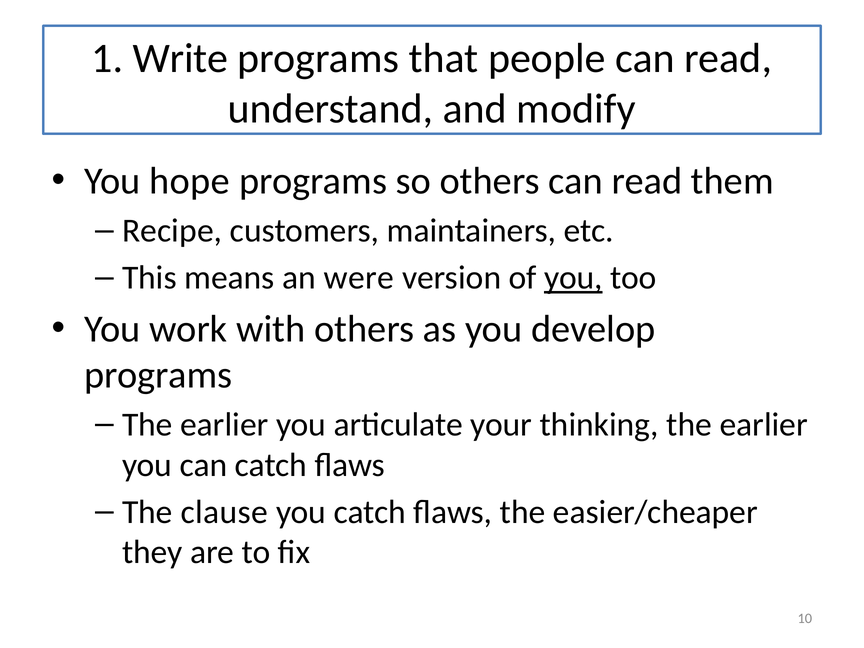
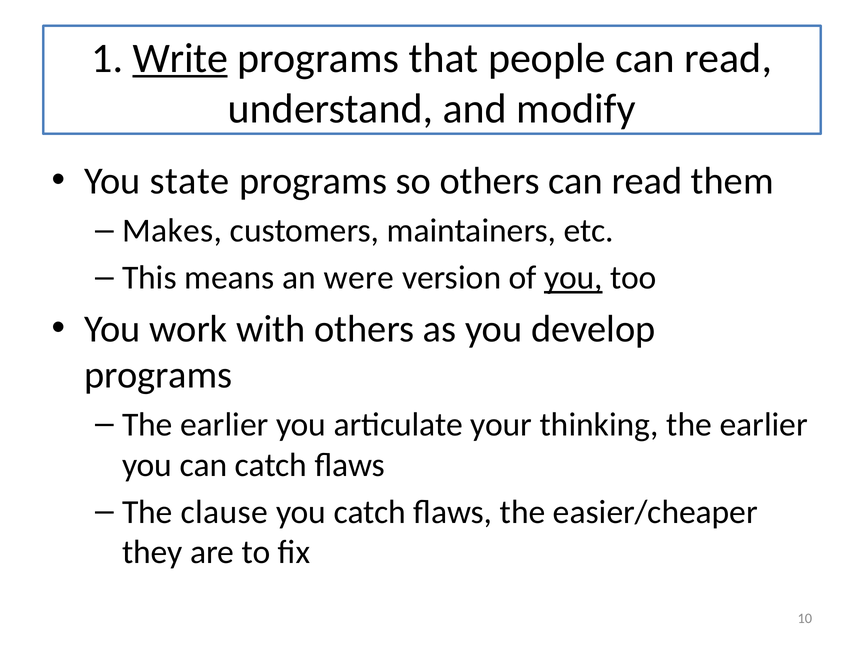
Write underline: none -> present (180, 58)
hope: hope -> state (190, 181)
Recipe: Recipe -> Makes (172, 231)
